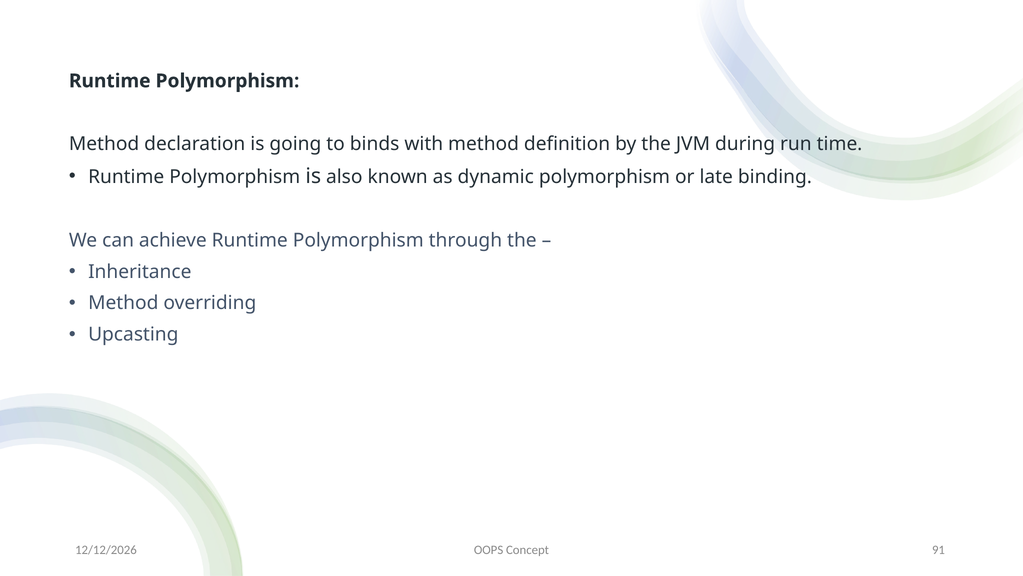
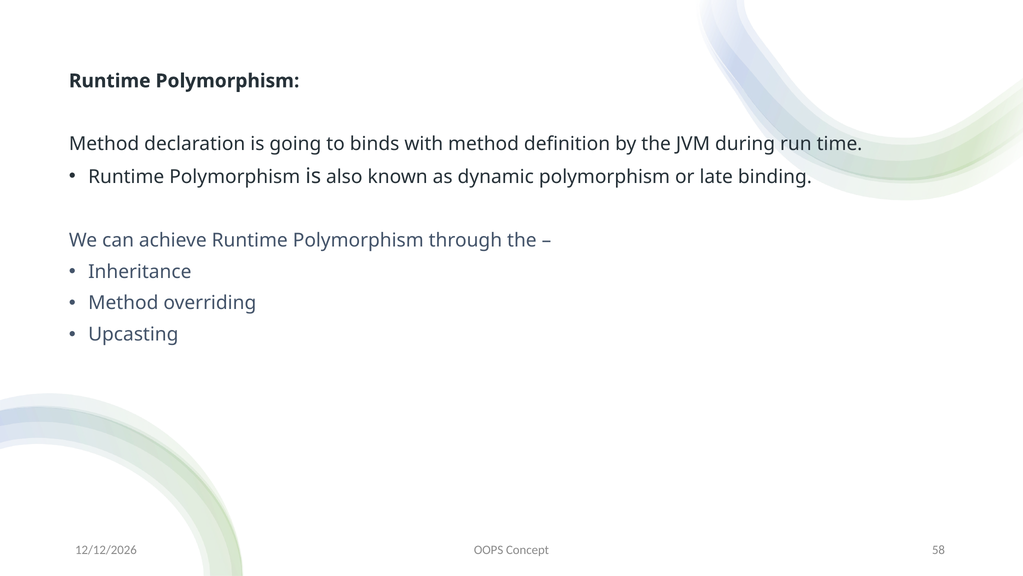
91: 91 -> 58 (938, 549)
